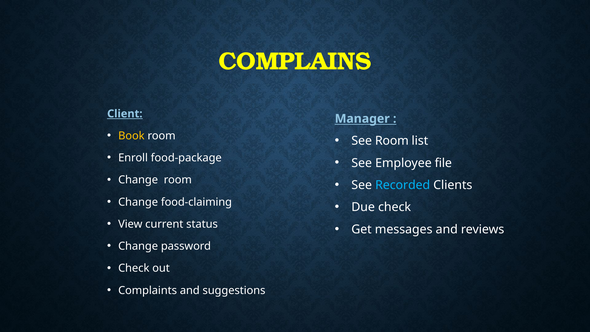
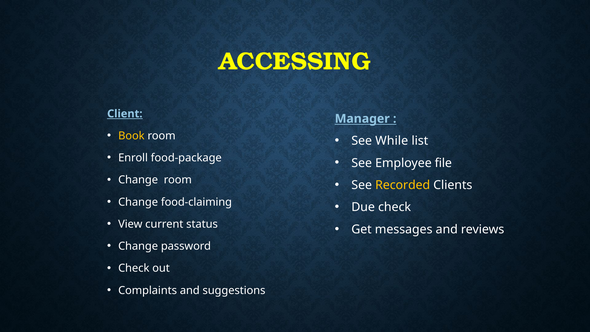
COMPLAINS: COMPLAINS -> ACCESSING (295, 61)
See Room: Room -> While (392, 141)
Recorded colour: light blue -> yellow (403, 185)
